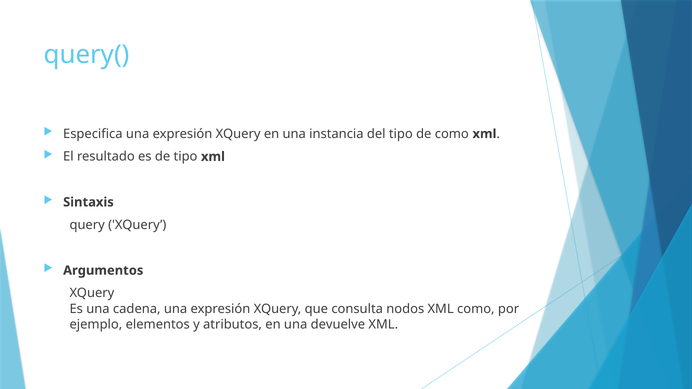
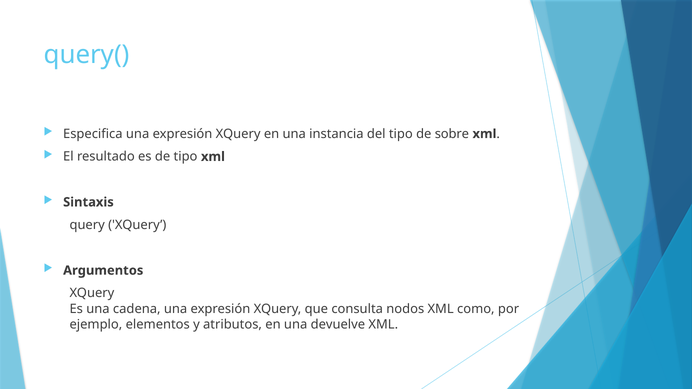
de como: como -> sobre (452, 134)
